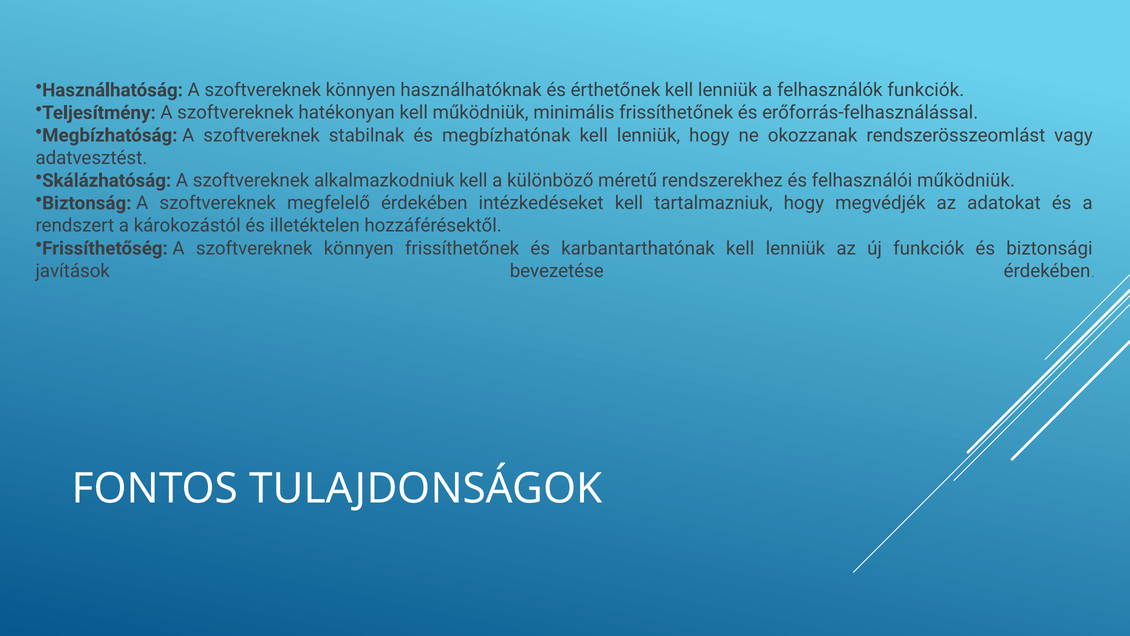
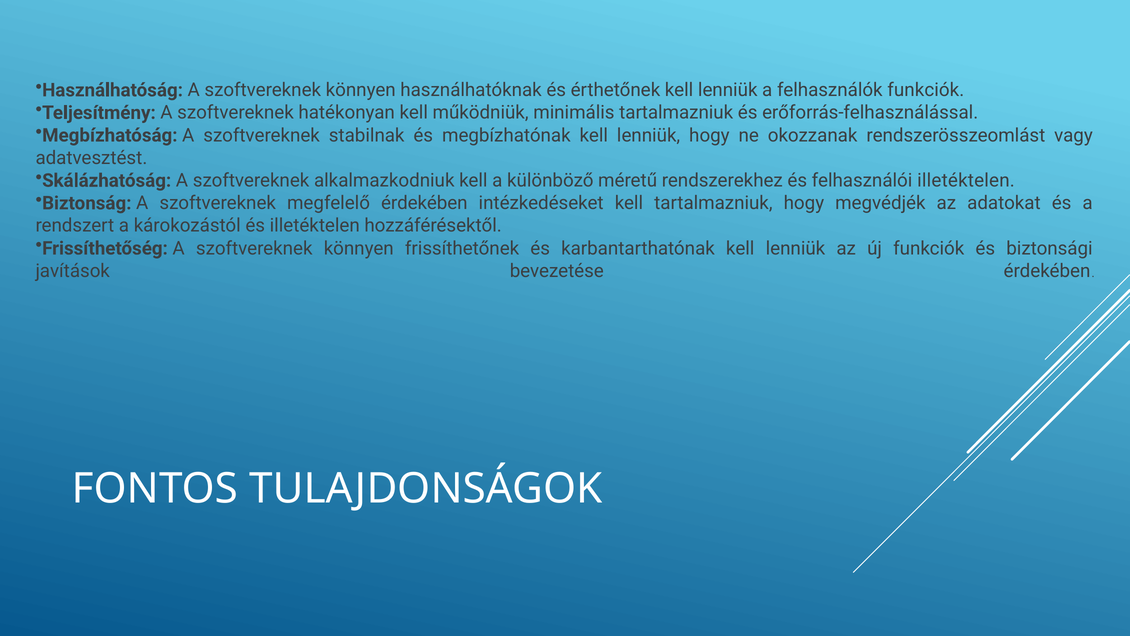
minimális frissíthetőnek: frissíthetőnek -> tartalmazniuk (676, 113)
felhasználói működniük: működniük -> illetéktelen (966, 180)
